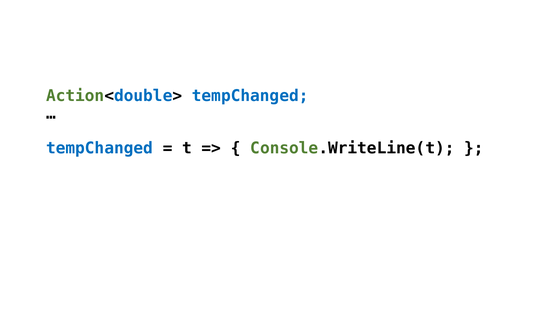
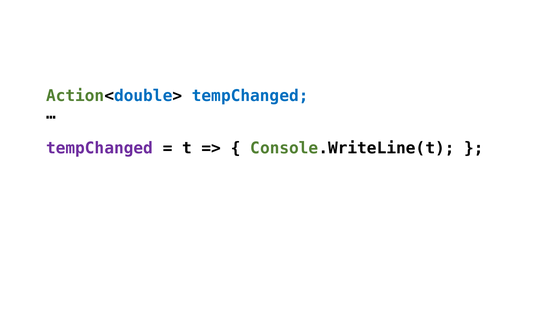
tempChanged colour: blue -> purple (99, 148)
